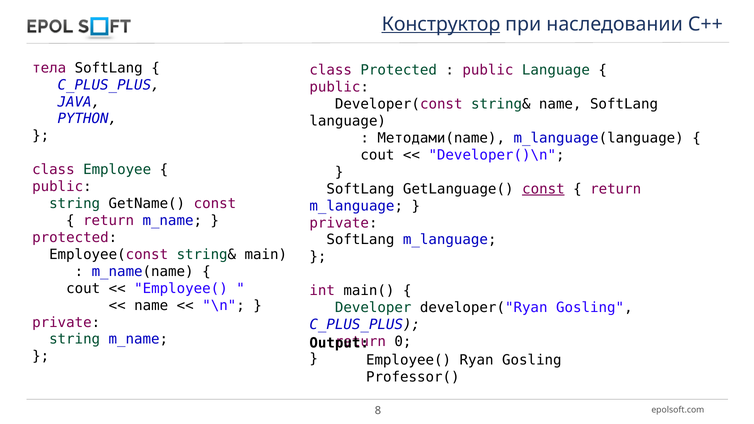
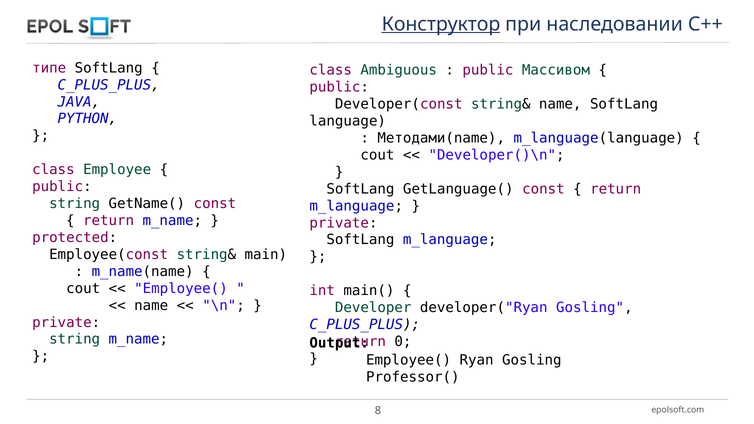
тела: тела -> типе (49, 68)
class Protected: Protected -> Ambiguous (399, 70)
public Language: Language -> Массивом (556, 70)
const underline: present -> none (543, 189)
